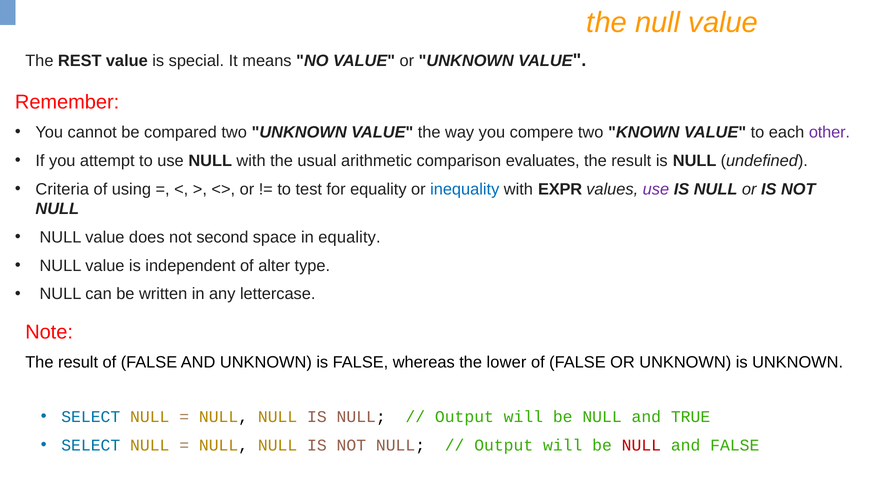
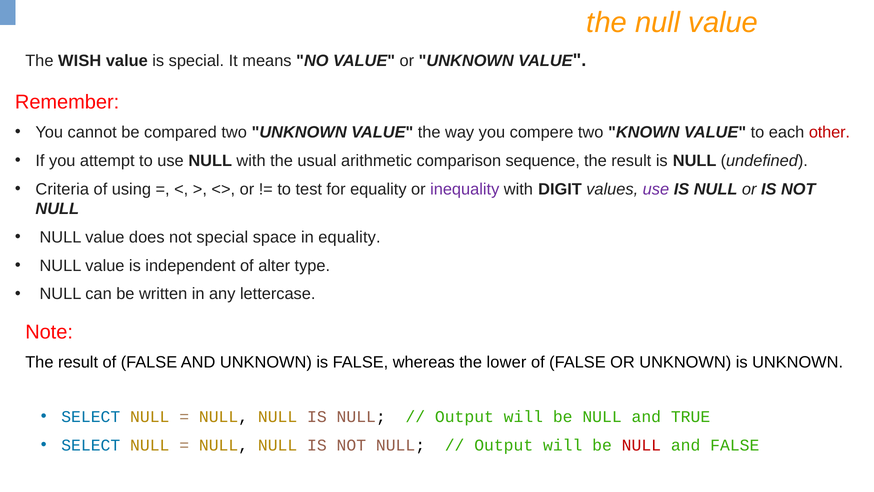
REST: REST -> WISH (80, 61)
other colour: purple -> red (829, 132)
evaluates: evaluates -> sequence (543, 161)
inequality colour: blue -> purple (465, 189)
EXPR: EXPR -> DIGIT (560, 189)
not second: second -> special (222, 237)
